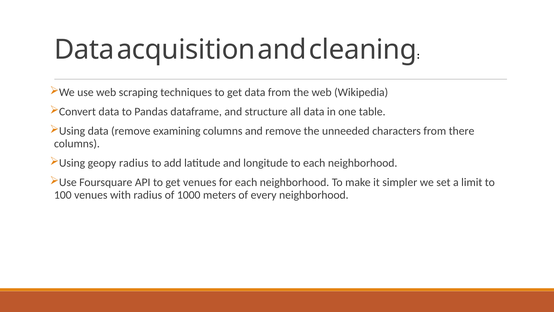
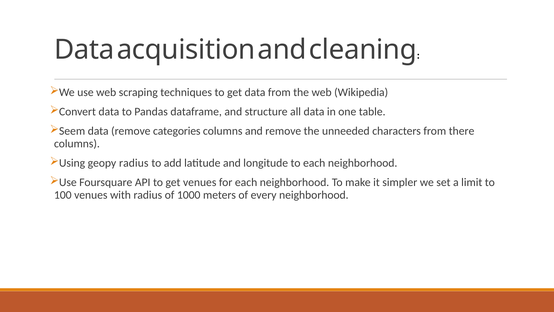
Using: Using -> Seem (72, 131)
examining: examining -> categories (177, 131)
